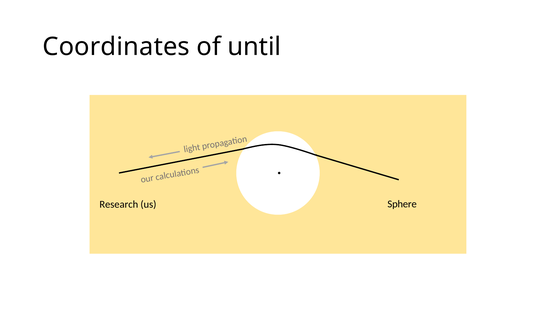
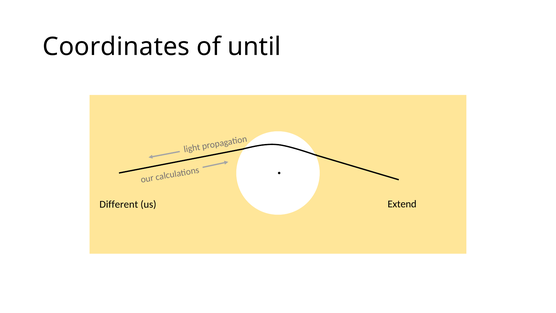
Research: Research -> Different (119, 204)
Sphere: Sphere -> Extend (402, 204)
